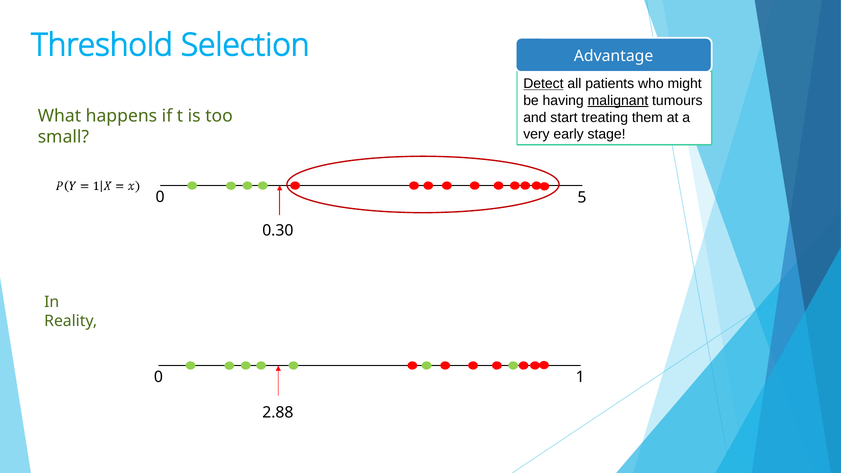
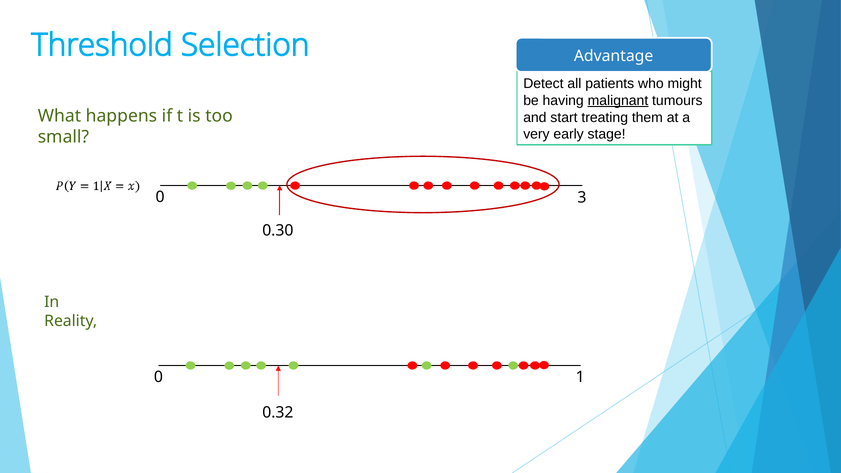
Detect underline: present -> none (543, 84)
5: 5 -> 3 (582, 197)
2.88: 2.88 -> 0.32 (278, 413)
